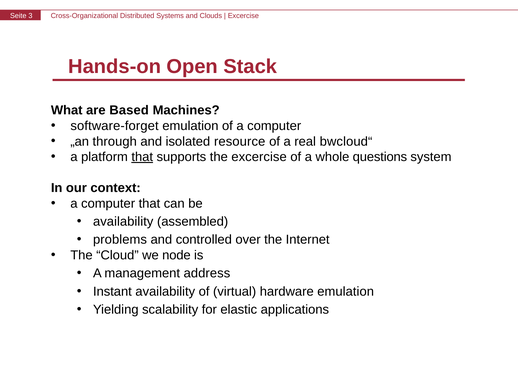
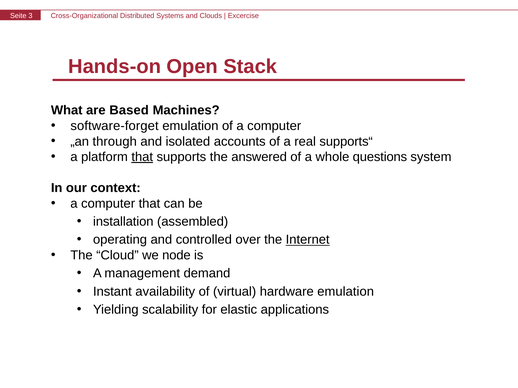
resource: resource -> accounts (240, 142)
bwcloud“: bwcloud“ -> supports“ (346, 142)
the excercise: excercise -> answered (259, 157)
availability: availability -> installation (123, 222)
problems: problems -> operating (120, 240)
Internet underline: none -> present (308, 240)
address: address -> demand (207, 274)
